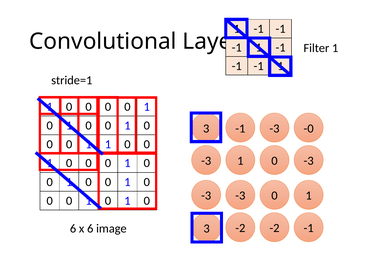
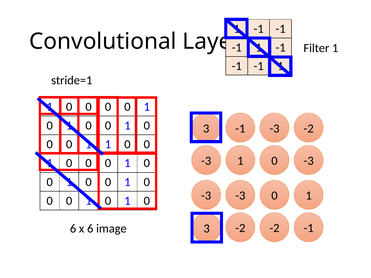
-3 -0: -0 -> -2 (309, 129)
